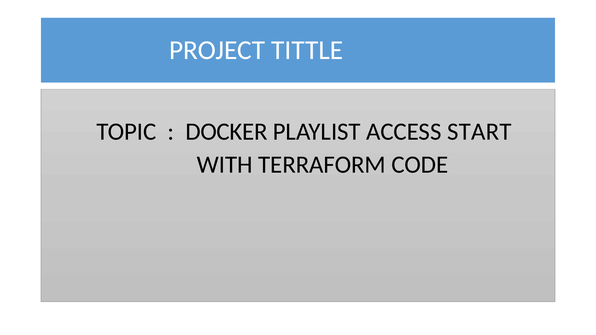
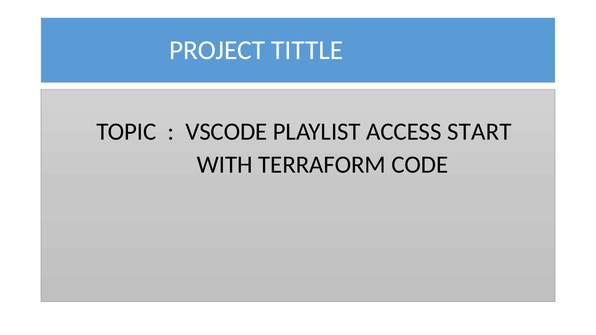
DOCKER: DOCKER -> VSCODE (226, 132)
